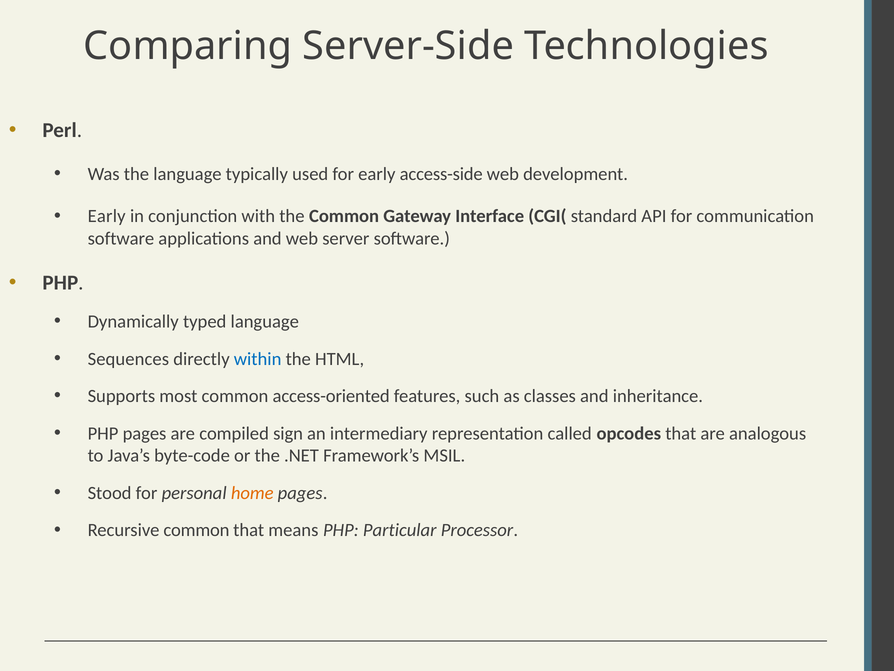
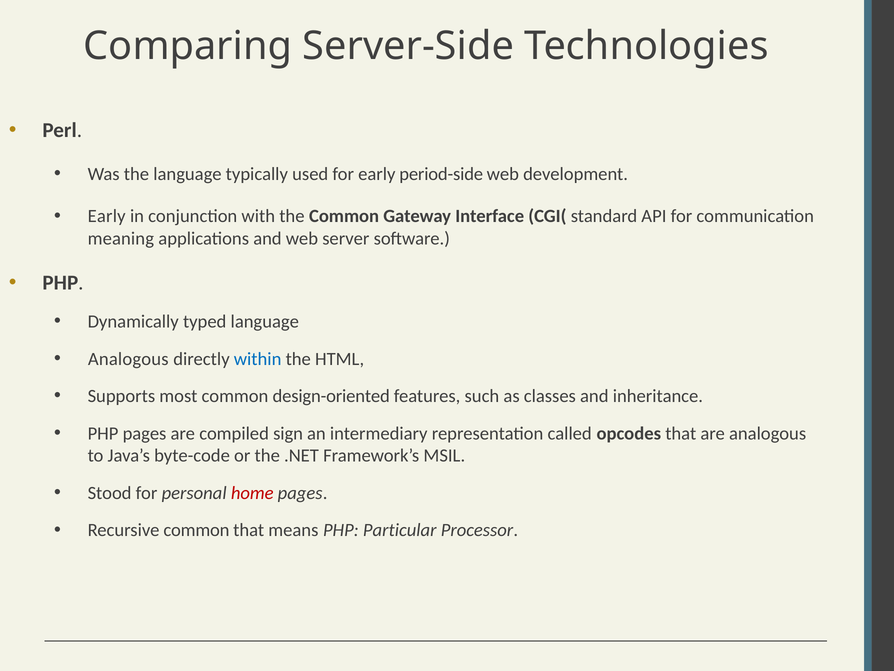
access-side: access-side -> period-side (441, 174)
software: software -> meaning (121, 238)
Sequences: Sequences -> Analogous (128, 359)
access-oriented: access-oriented -> design-oriented (331, 396)
home colour: orange -> red (252, 493)
